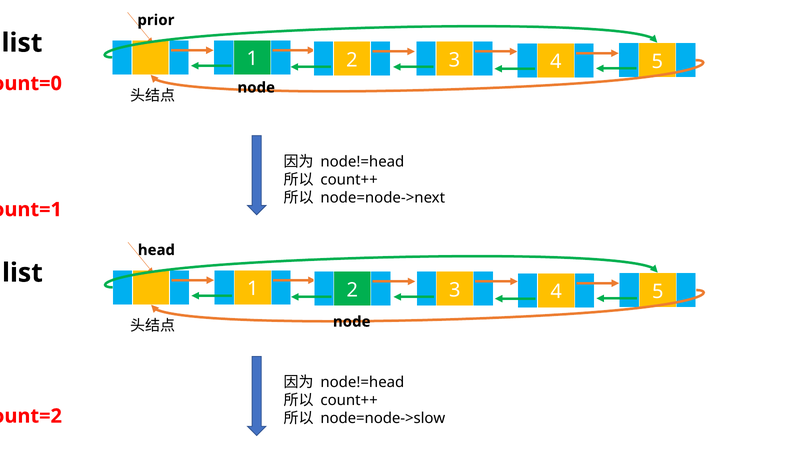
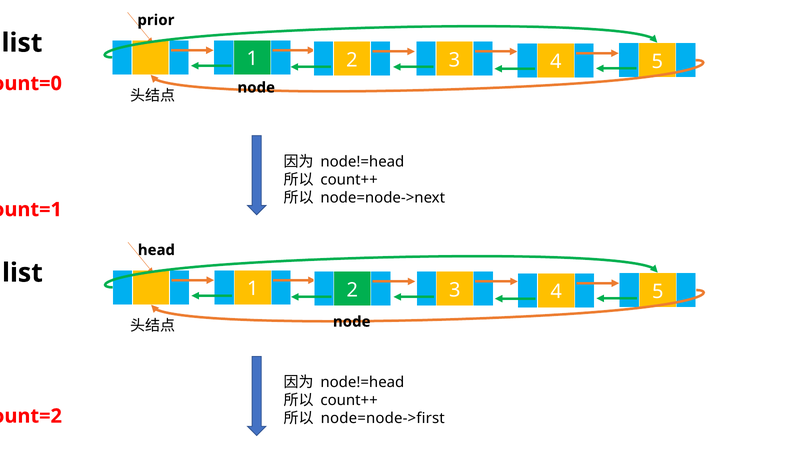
node=node->slow: node=node->slow -> node=node->first (383, 418)
